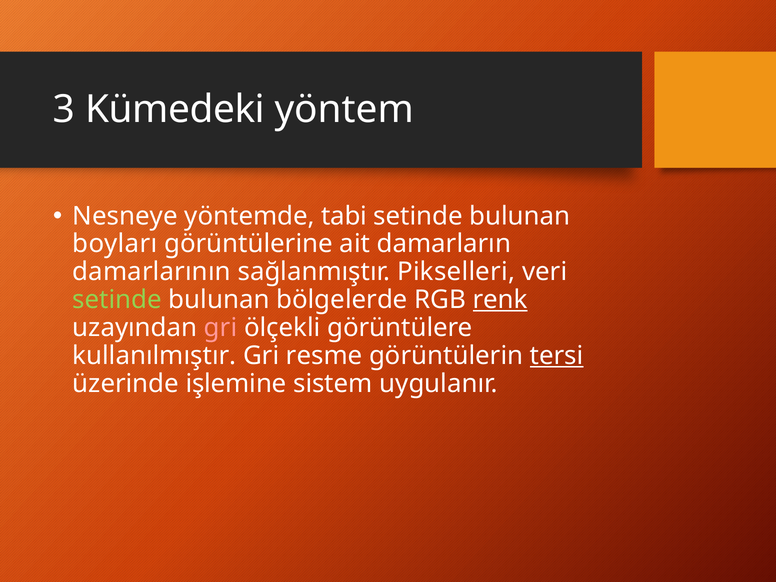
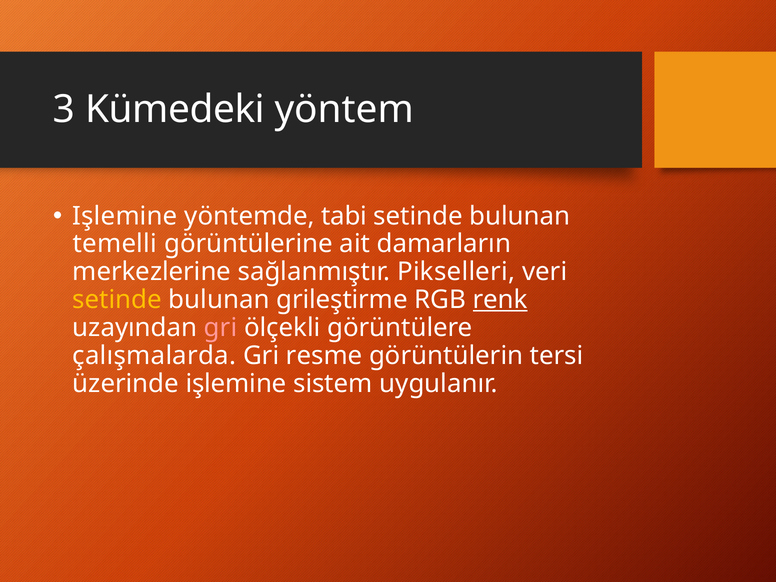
Nesneye: Nesneye -> Işlemine (125, 216)
boyları: boyları -> temelli (115, 244)
damarlarının: damarlarının -> merkezlerine (152, 272)
setinde colour: light green -> yellow (117, 300)
bölgelerde: bölgelerde -> grileştirme (342, 300)
kullanılmıştır: kullanılmıştır -> çalışmalarda (154, 356)
tersi underline: present -> none (557, 356)
